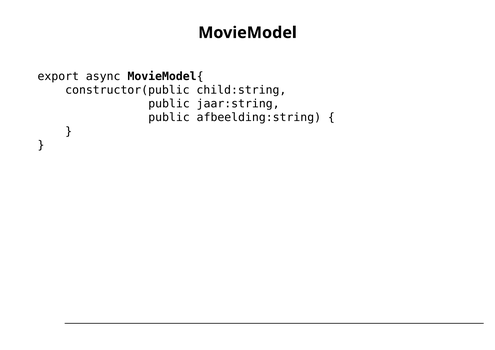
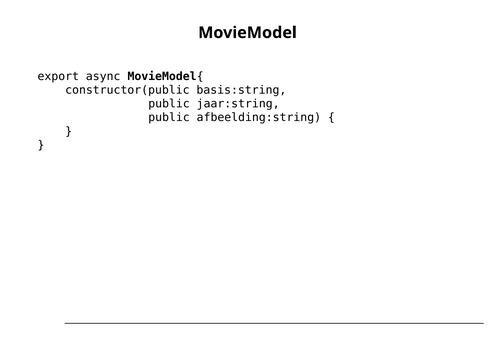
child:string: child:string -> basis:string (241, 90)
